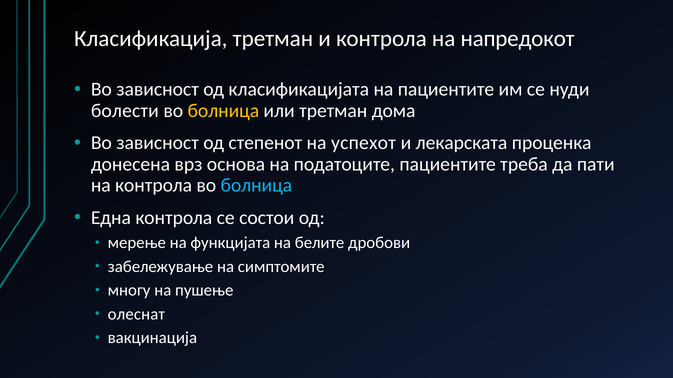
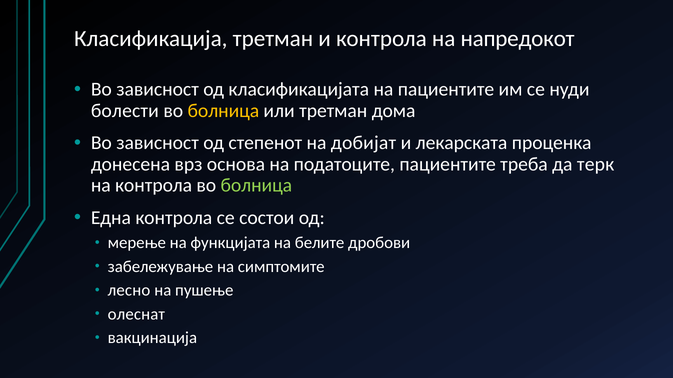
успехот: успехот -> добијат (363, 143)
пати: пати -> терк (596, 164)
болница colour: light blue -> light green (256, 186)
многу: многу -> лесно (129, 291)
